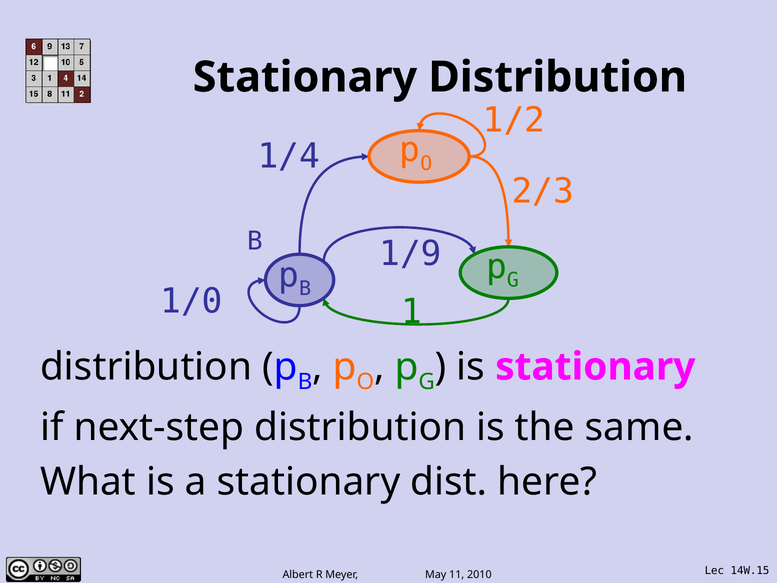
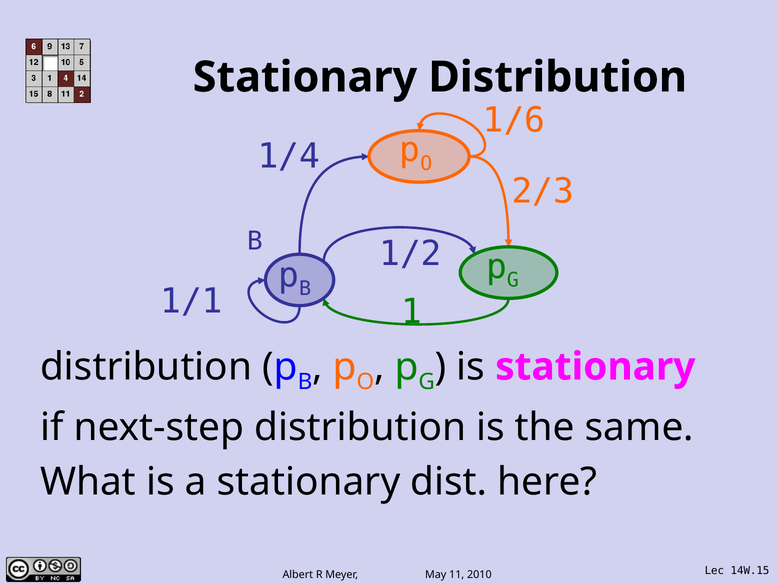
1/2: 1/2 -> 1/6 (514, 120)
1/9: 1/9 -> 1/2 (411, 254)
1/0: 1/0 -> 1/1 (192, 301)
